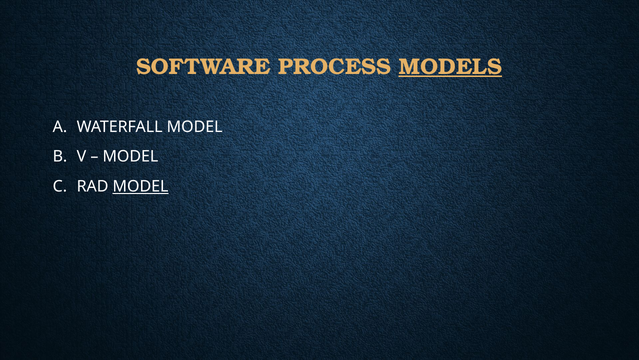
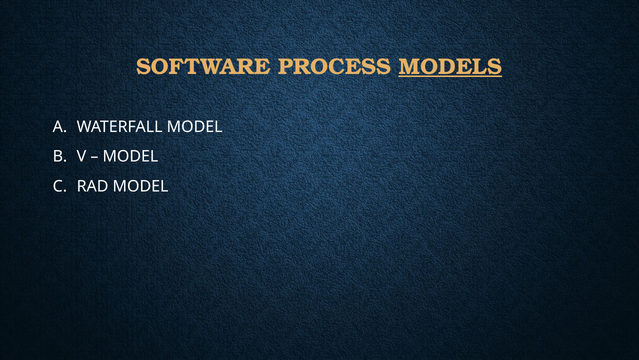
MODEL underline: present -> none (141, 186)
